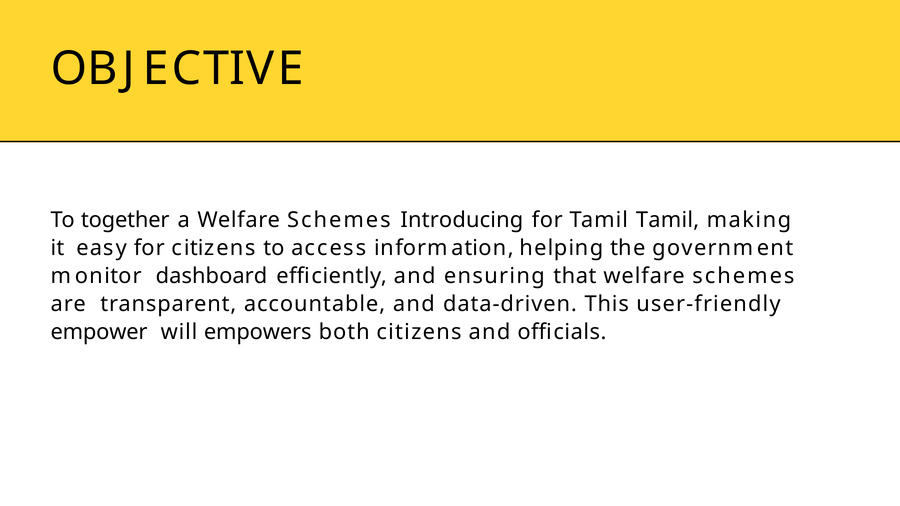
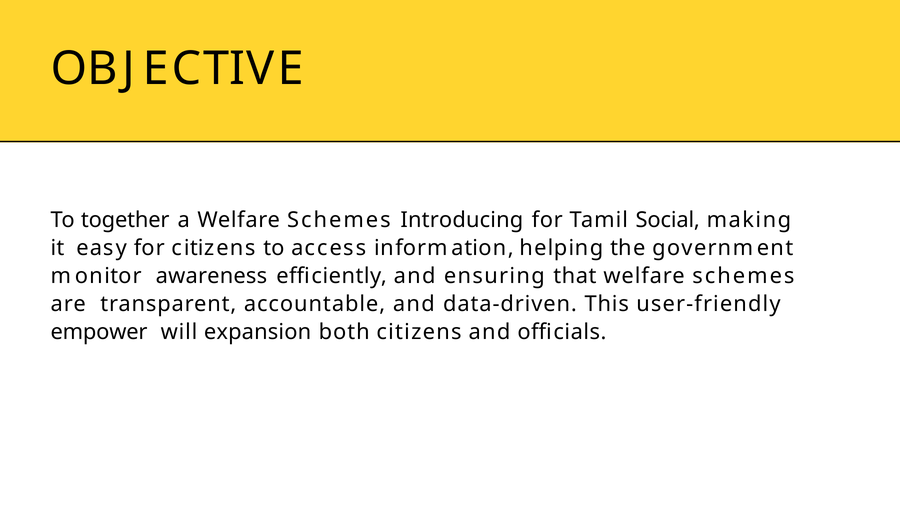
Tamil Tamil: Tamil -> Social (668, 220)
dashboard: dashboard -> awareness (211, 276)
empowers: empowers -> expansion (258, 332)
